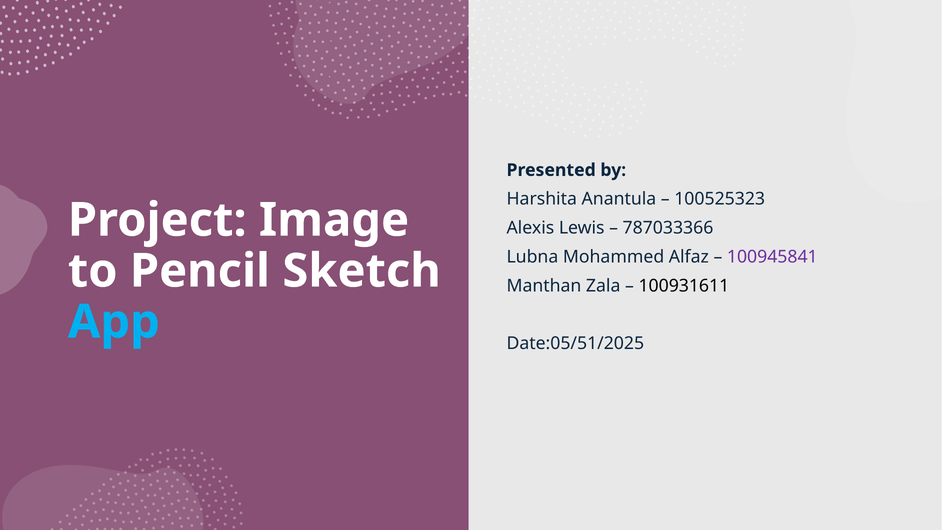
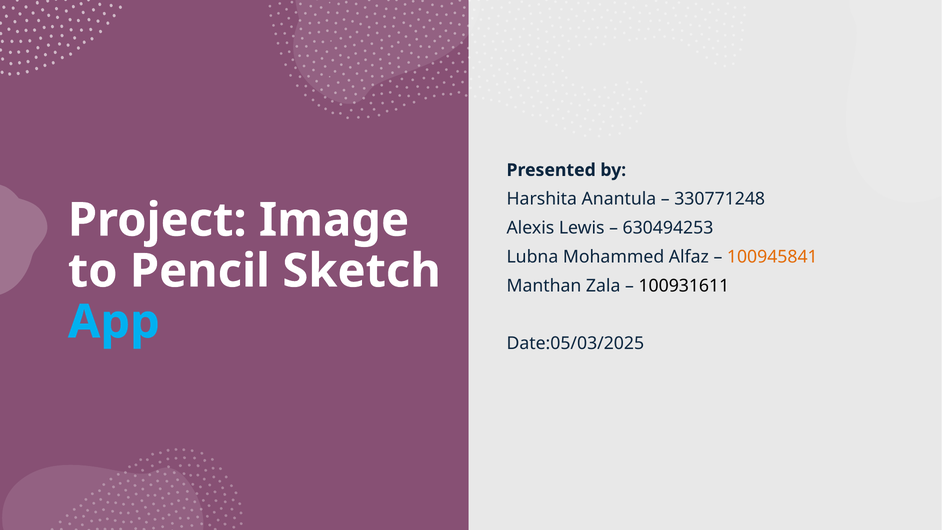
100525323: 100525323 -> 330771248 (720, 199)
787033366: 787033366 -> 630494253 (668, 228)
100945841 colour: purple -> orange (772, 257)
Date:05/51/2025: Date:05/51/2025 -> Date:05/03/2025 (575, 343)
